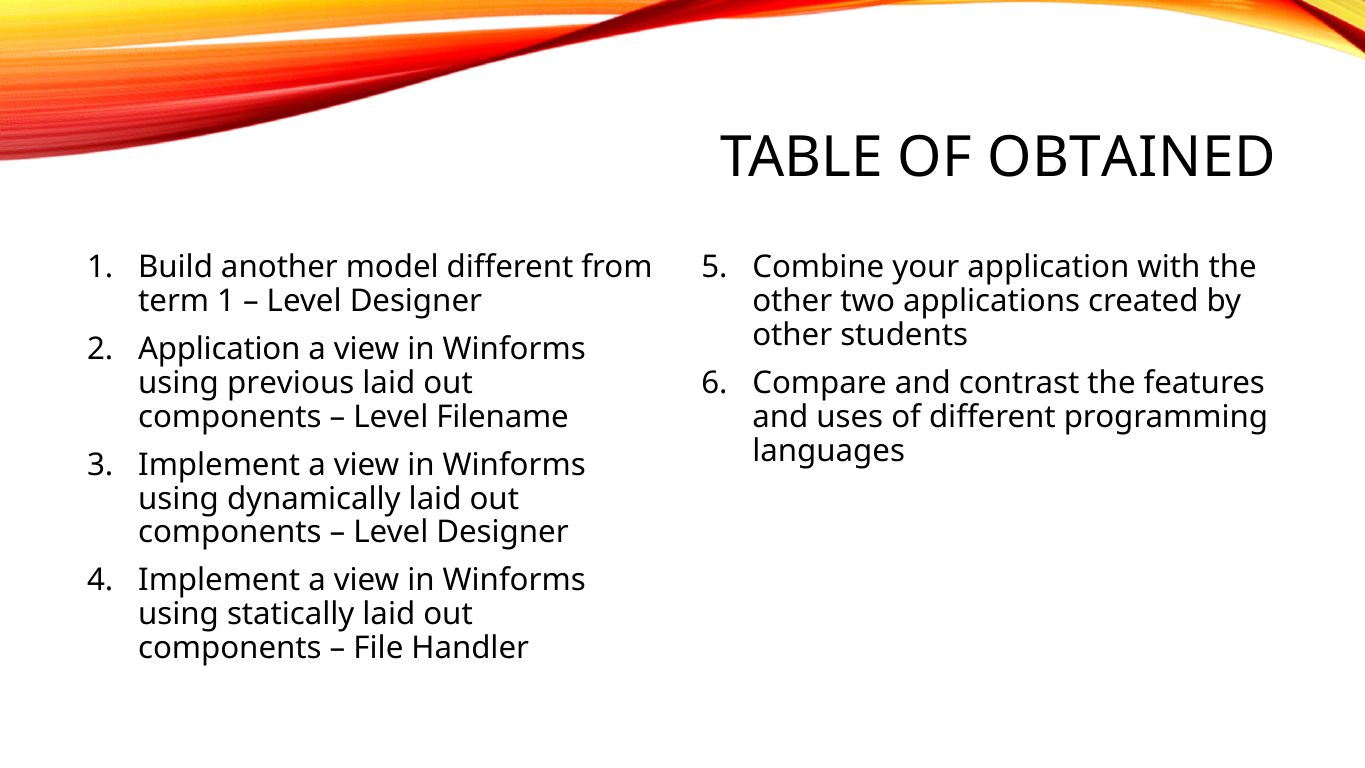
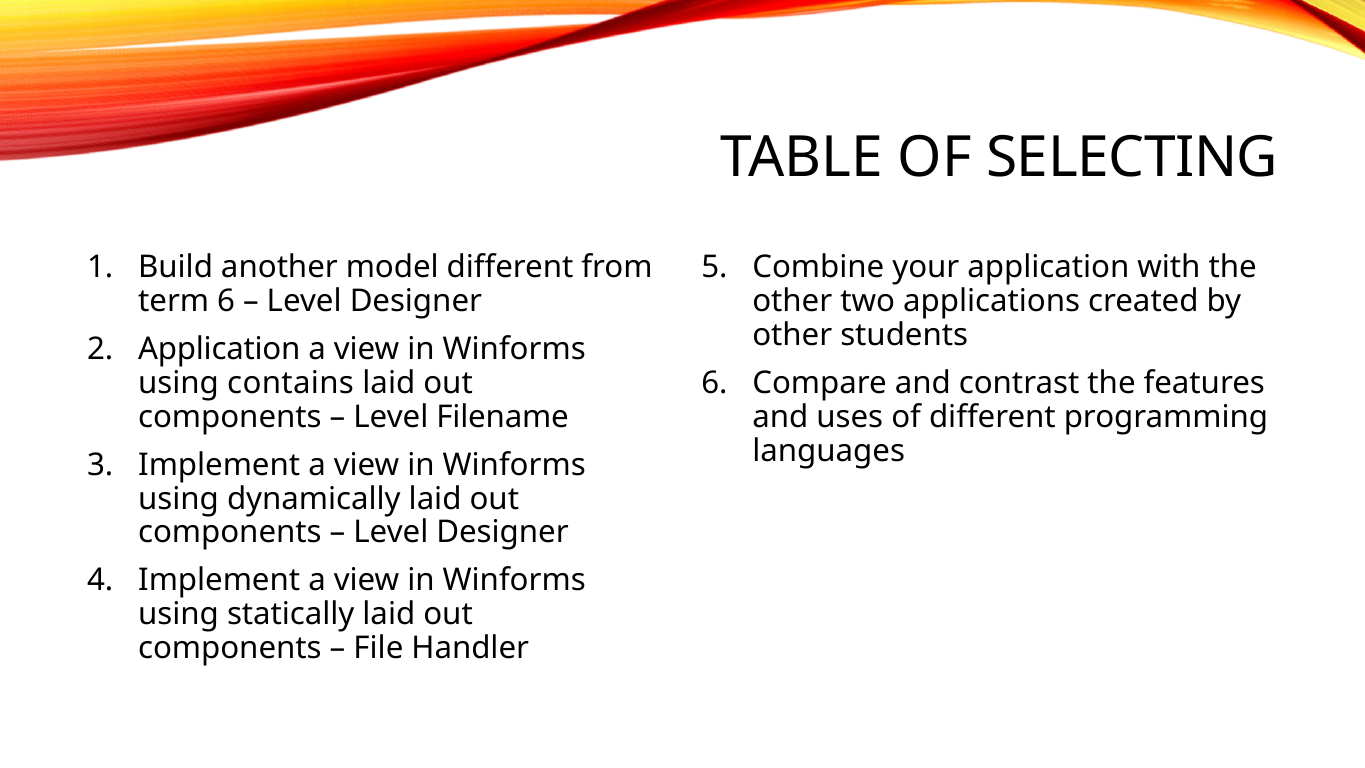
OBTAINED: OBTAINED -> SELECTING (1132, 158)
term 1: 1 -> 6 (226, 301)
previous: previous -> contains (291, 383)
